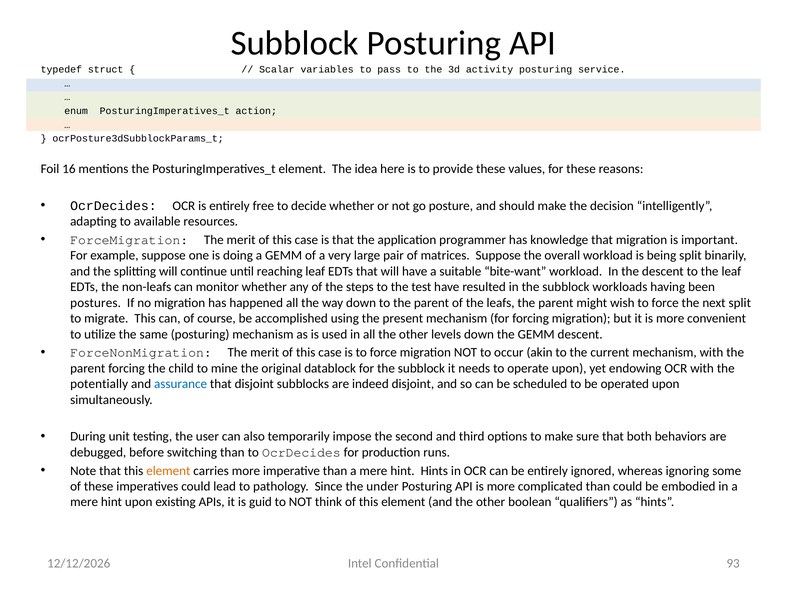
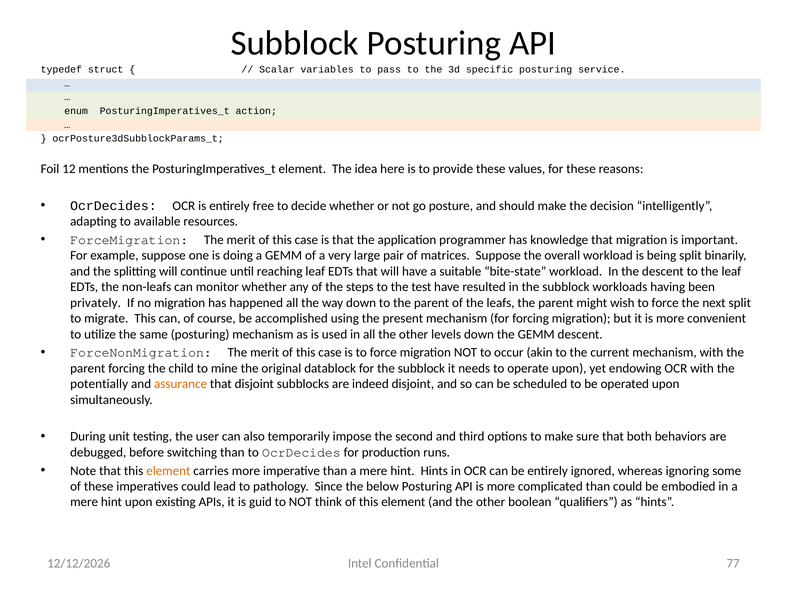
activity: activity -> specific (490, 70)
16: 16 -> 12 (69, 169)
bite-want: bite-want -> bite-state (515, 271)
postures: postures -> privately (96, 303)
assurance colour: blue -> orange (181, 384)
under: under -> below (383, 487)
93: 93 -> 77 (733, 564)
